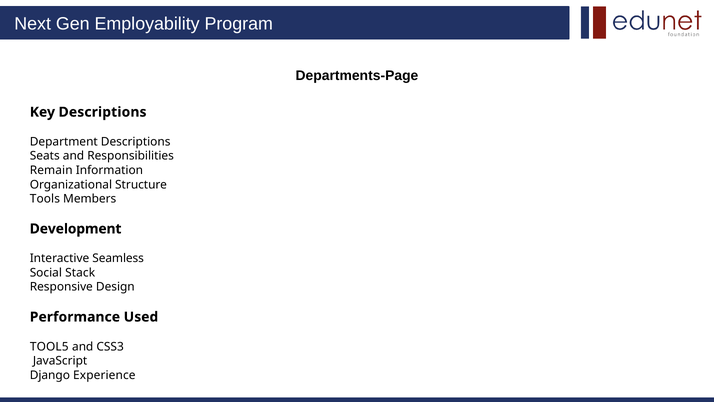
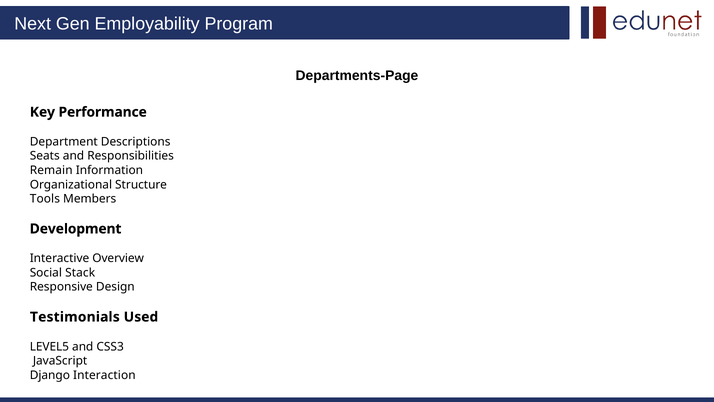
Key Descriptions: Descriptions -> Performance (103, 112)
Seamless: Seamless -> Overview (118, 258)
Performance: Performance -> Testimonials (75, 317)
TOOL5: TOOL5 -> LEVEL5 (49, 346)
Experience: Experience -> Interaction (104, 375)
